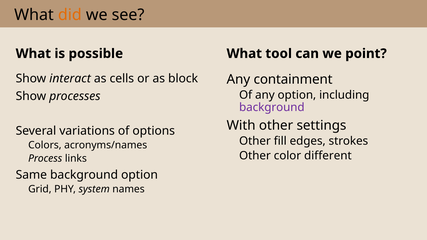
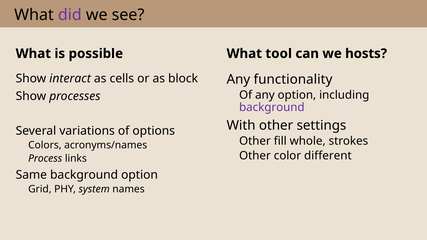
did colour: orange -> purple (70, 15)
point: point -> hosts (366, 54)
containment: containment -> functionality (293, 79)
edges: edges -> whole (308, 141)
